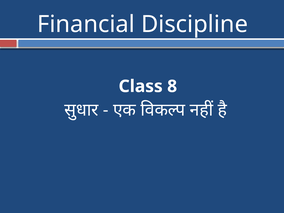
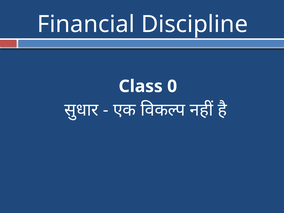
8: 8 -> 0 (172, 86)
